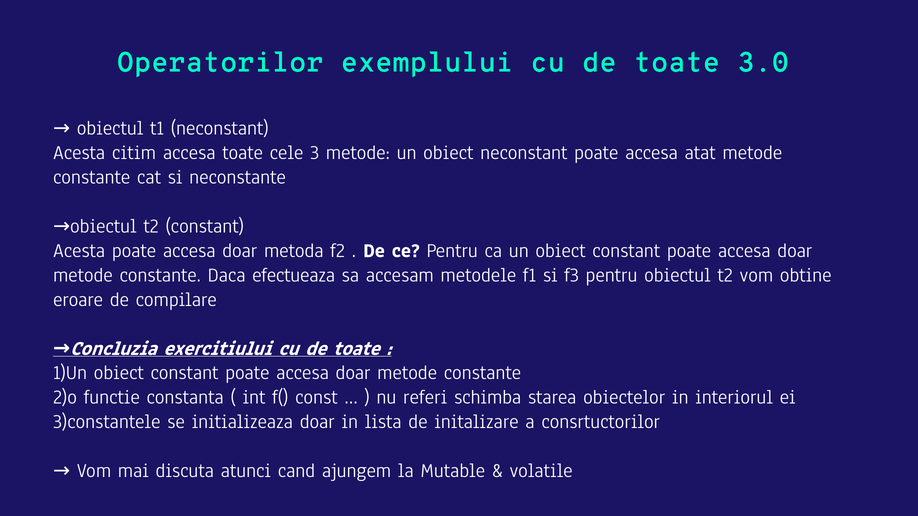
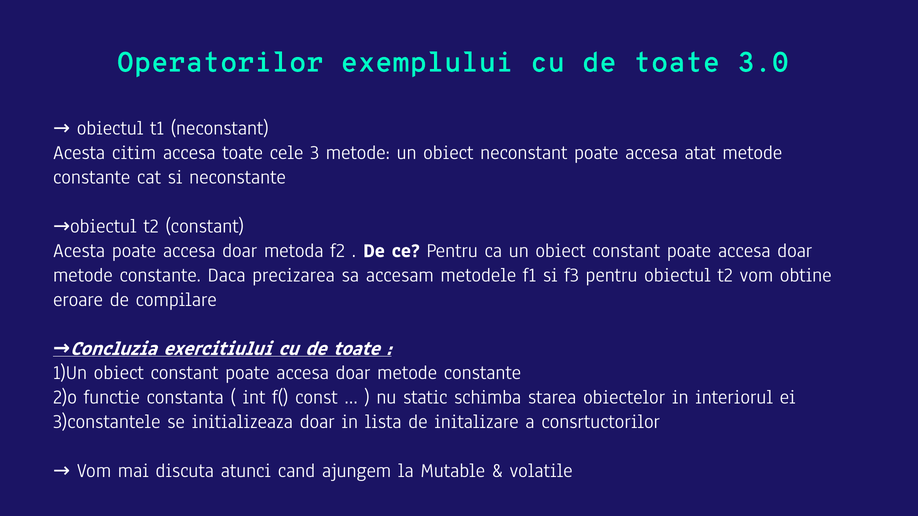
efectueaza: efectueaza -> precizarea (294, 275)
referi: referi -> static (425, 397)
